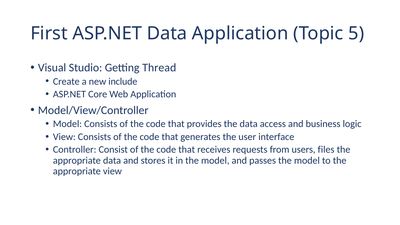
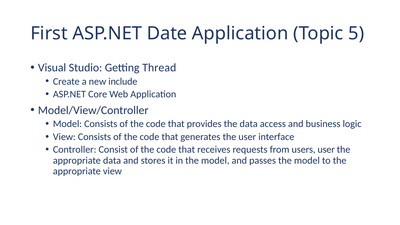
ASP.NET Data: Data -> Date (167, 34)
users files: files -> user (326, 150)
